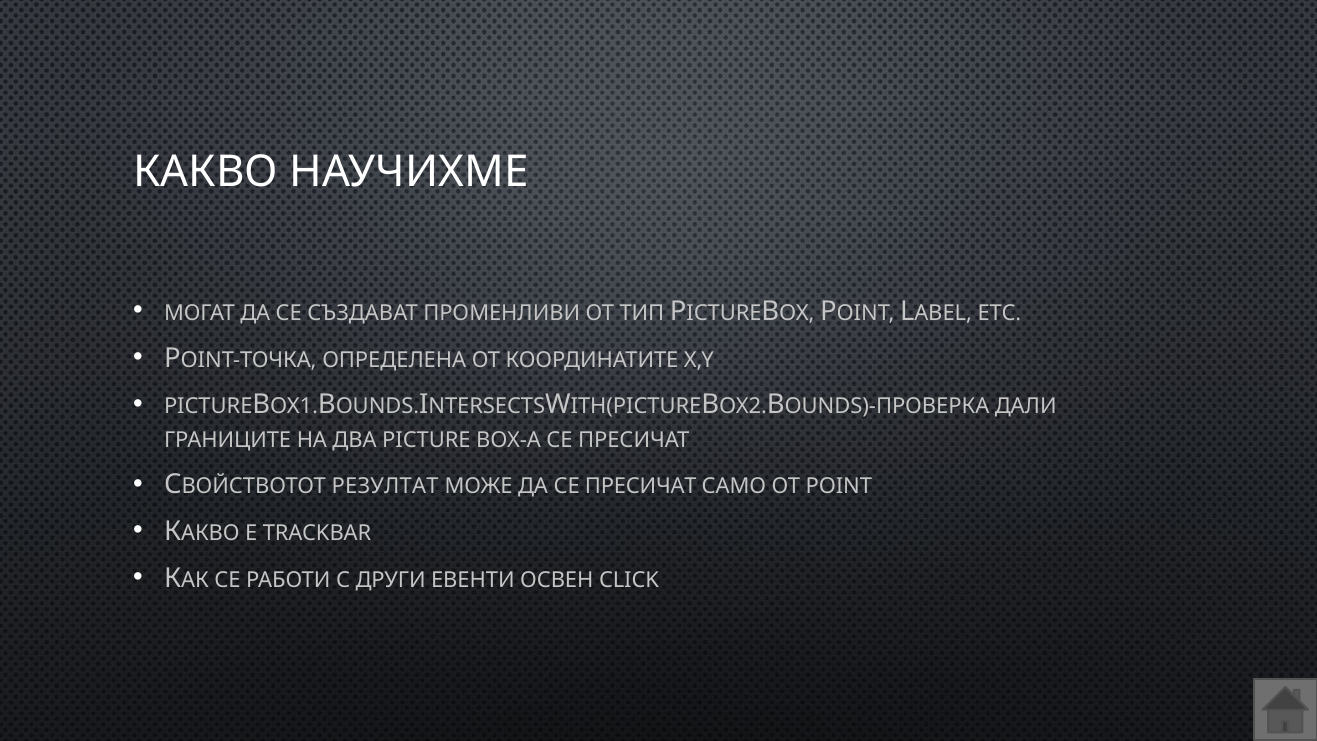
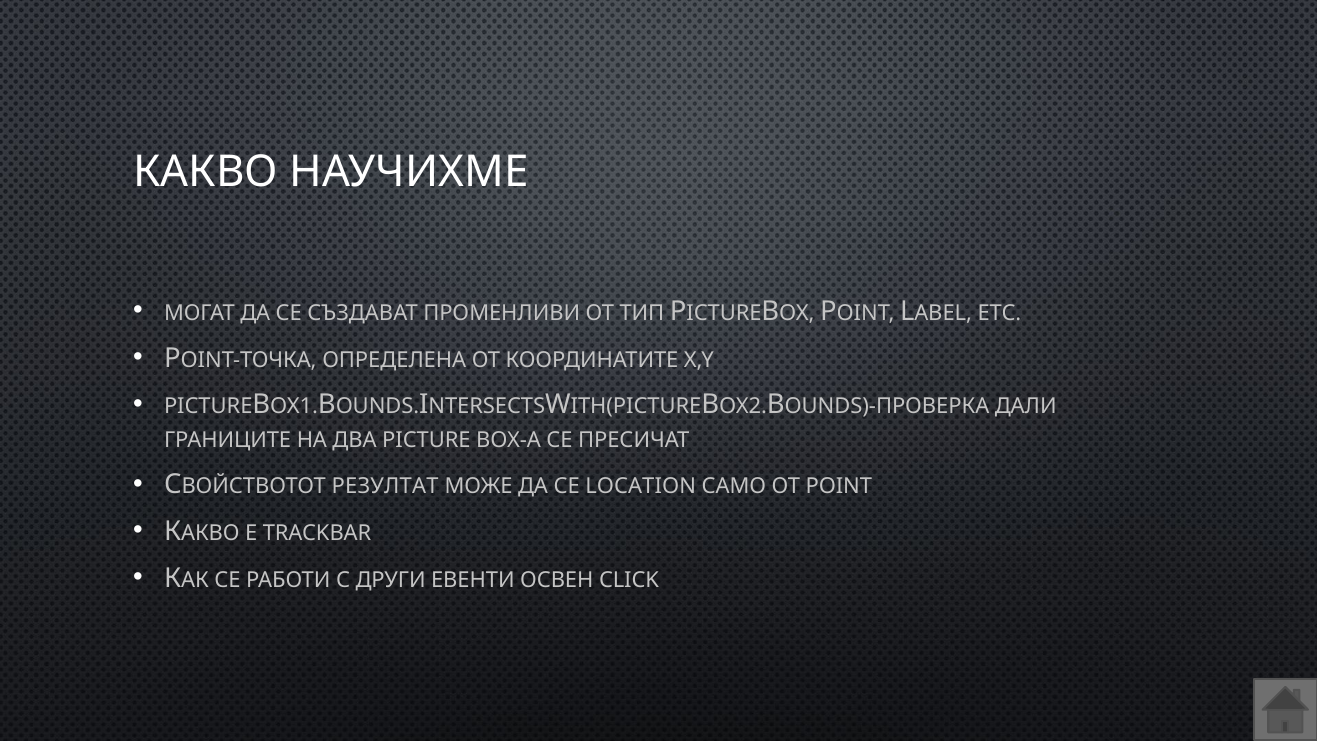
ДА СЕ ПРЕСИЧАТ: ПРЕСИЧАТ -> LOCATION (641, 486)
